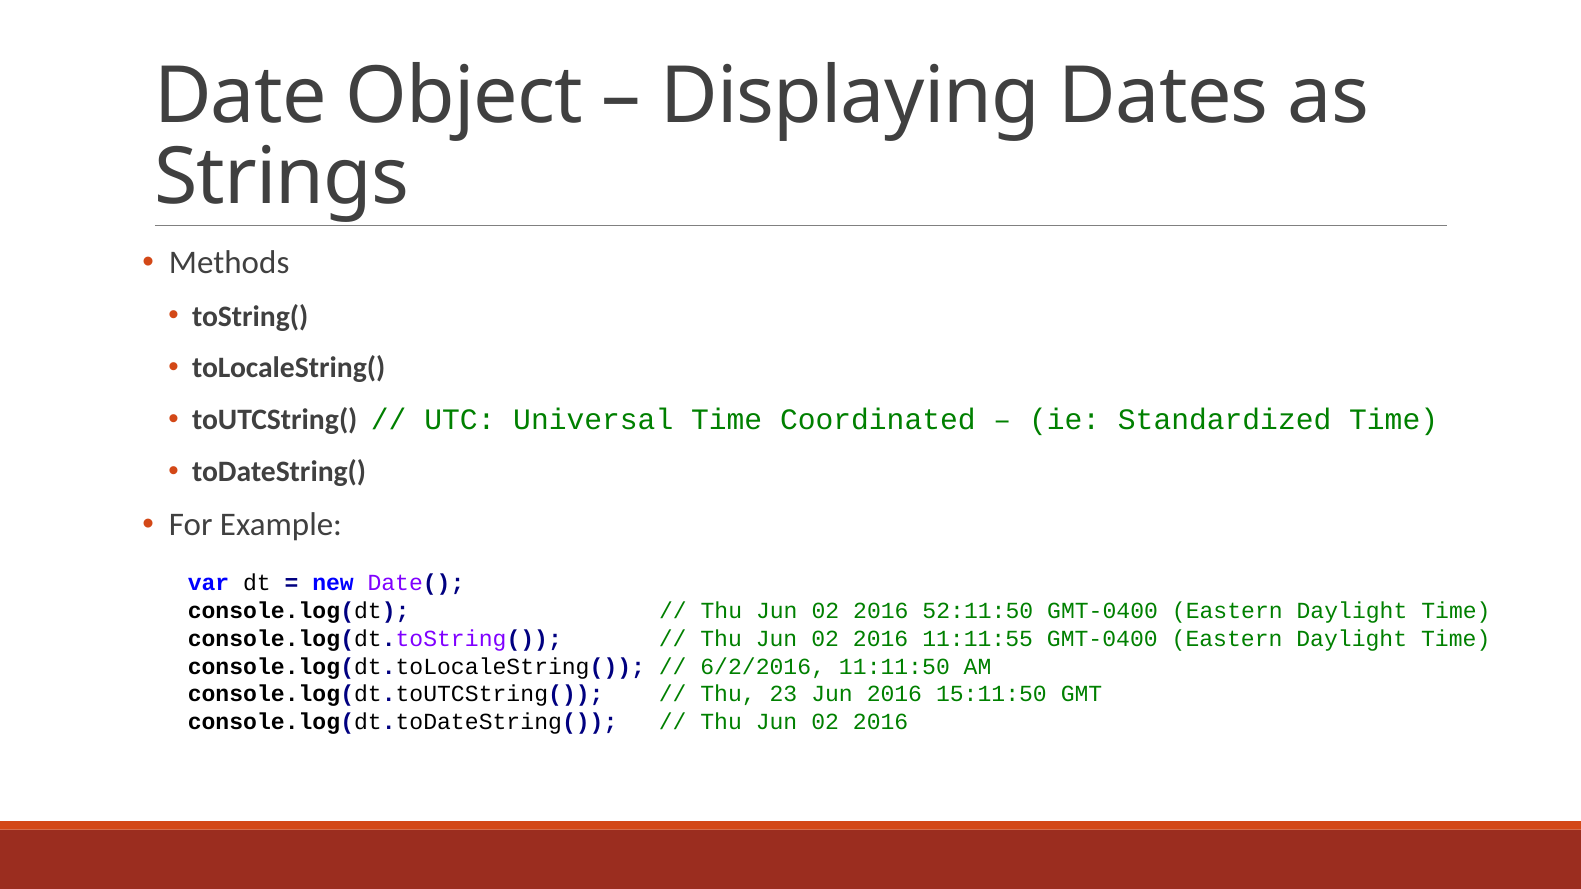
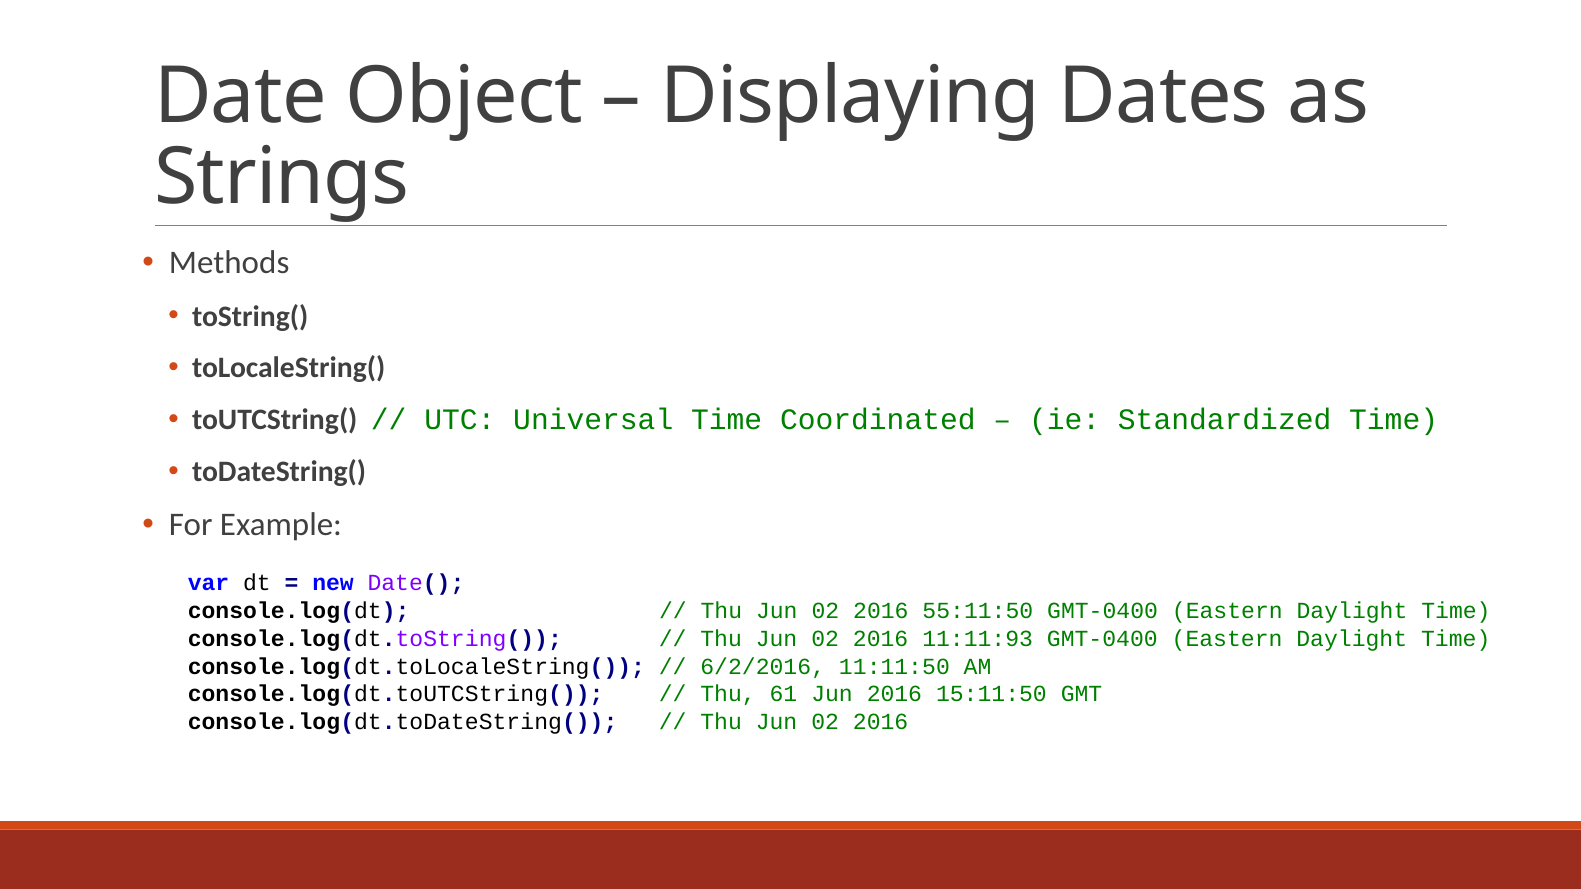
52:11:50: 52:11:50 -> 55:11:50 (978, 611)
11:11:55: 11:11:55 -> 11:11:93 (978, 639)
23: 23 -> 61 (783, 694)
